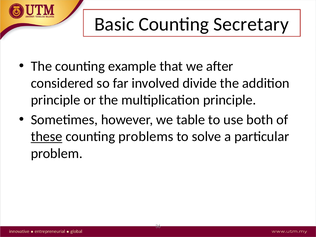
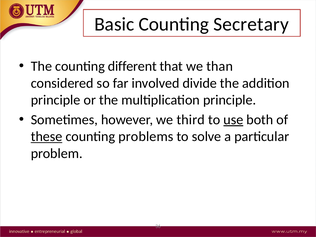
example: example -> different (132, 66)
after: after -> than (220, 66)
table: table -> third (191, 120)
use underline: none -> present (233, 120)
